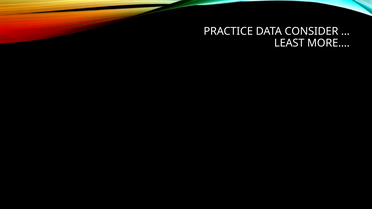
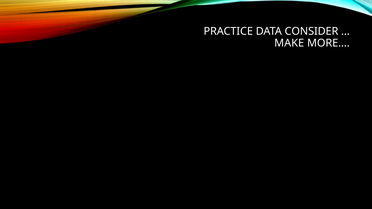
LEAST: LEAST -> MAKE (289, 43)
